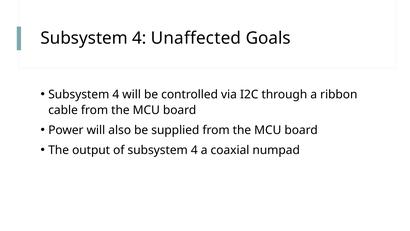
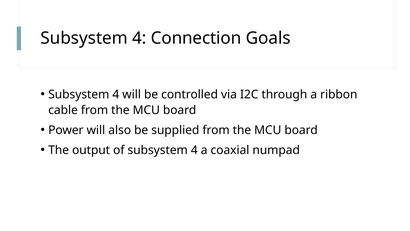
Unaffected: Unaffected -> Connection (196, 38)
